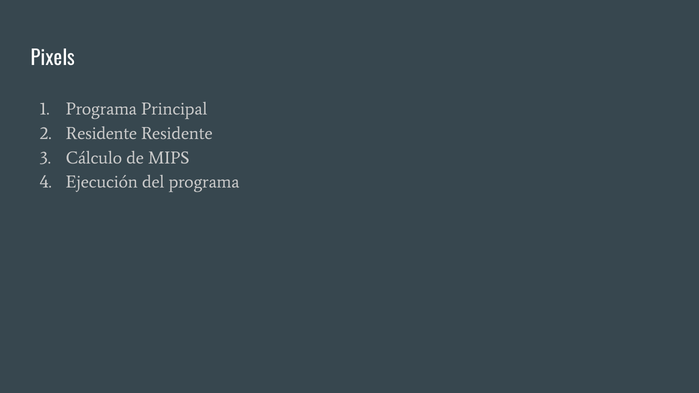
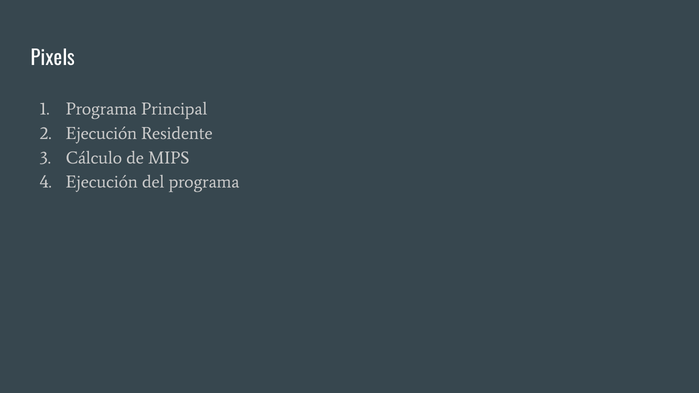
Residente: Residente -> Ejecución (101, 133)
